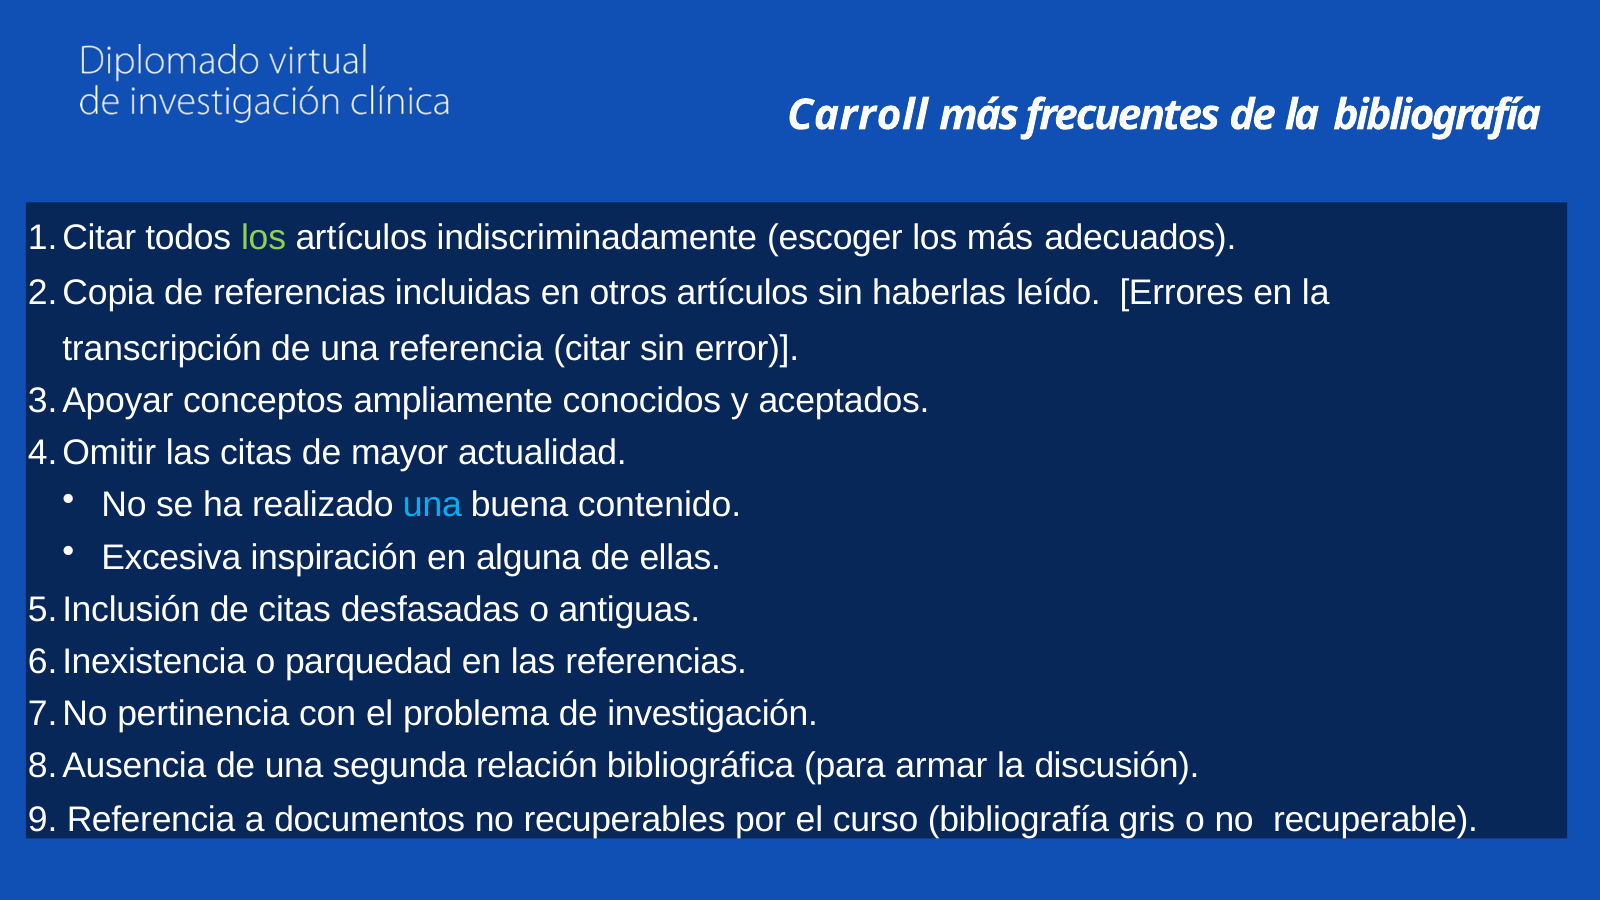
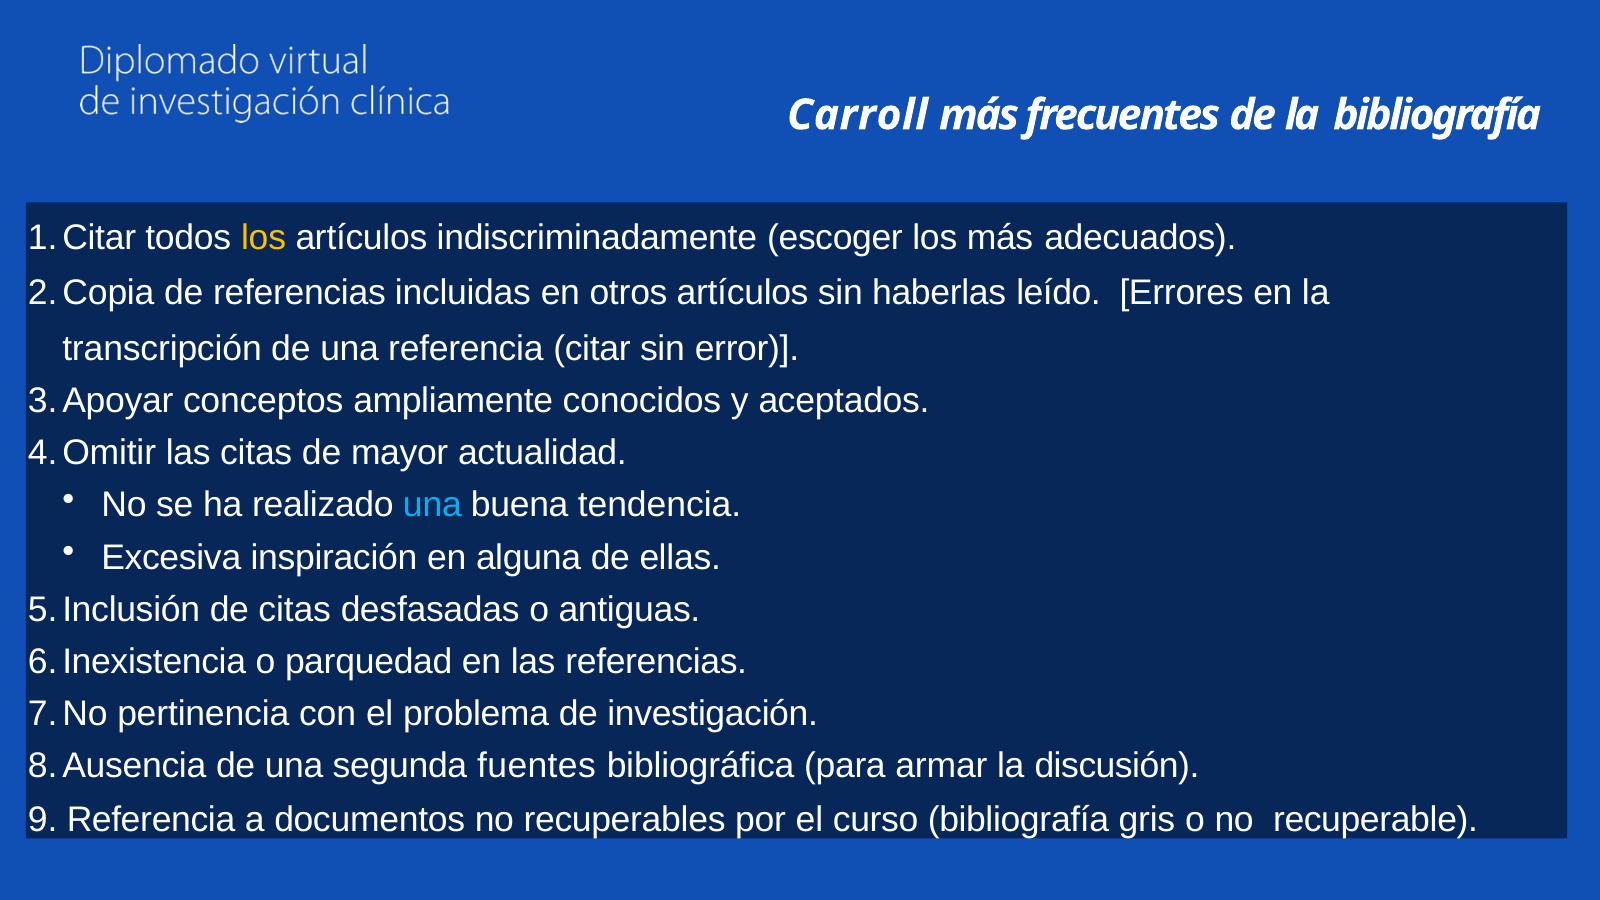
los colour: light green -> yellow (264, 238)
contenido: contenido -> tendencia (659, 505)
relación: relación -> fuentes (537, 766)
